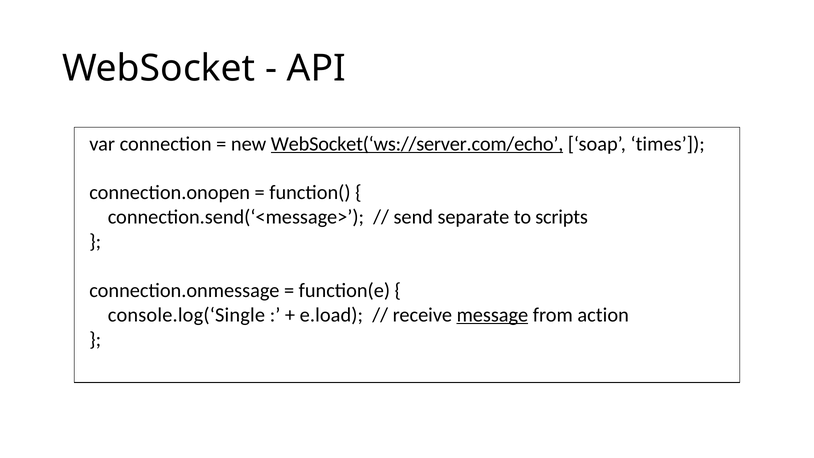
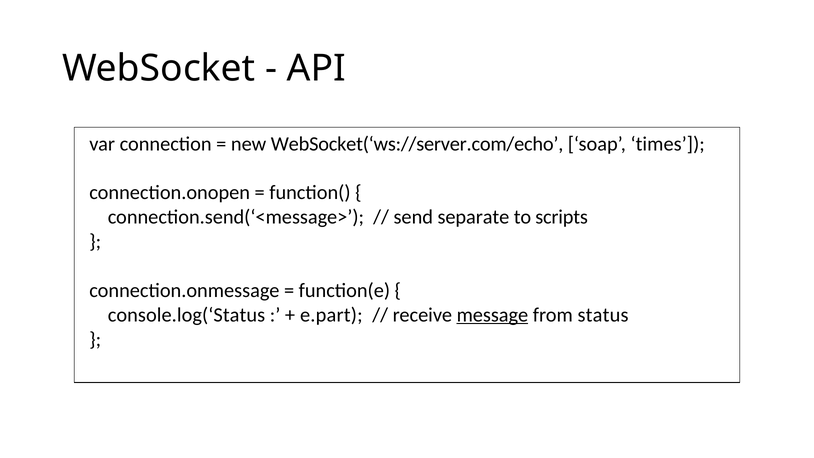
WebSocket(‘ws://server.com/echo underline: present -> none (417, 144)
console.log(‘Single: console.log(‘Single -> console.log(‘Status (186, 315)
e.load: e.load -> e.part (331, 315)
action: action -> status (603, 315)
